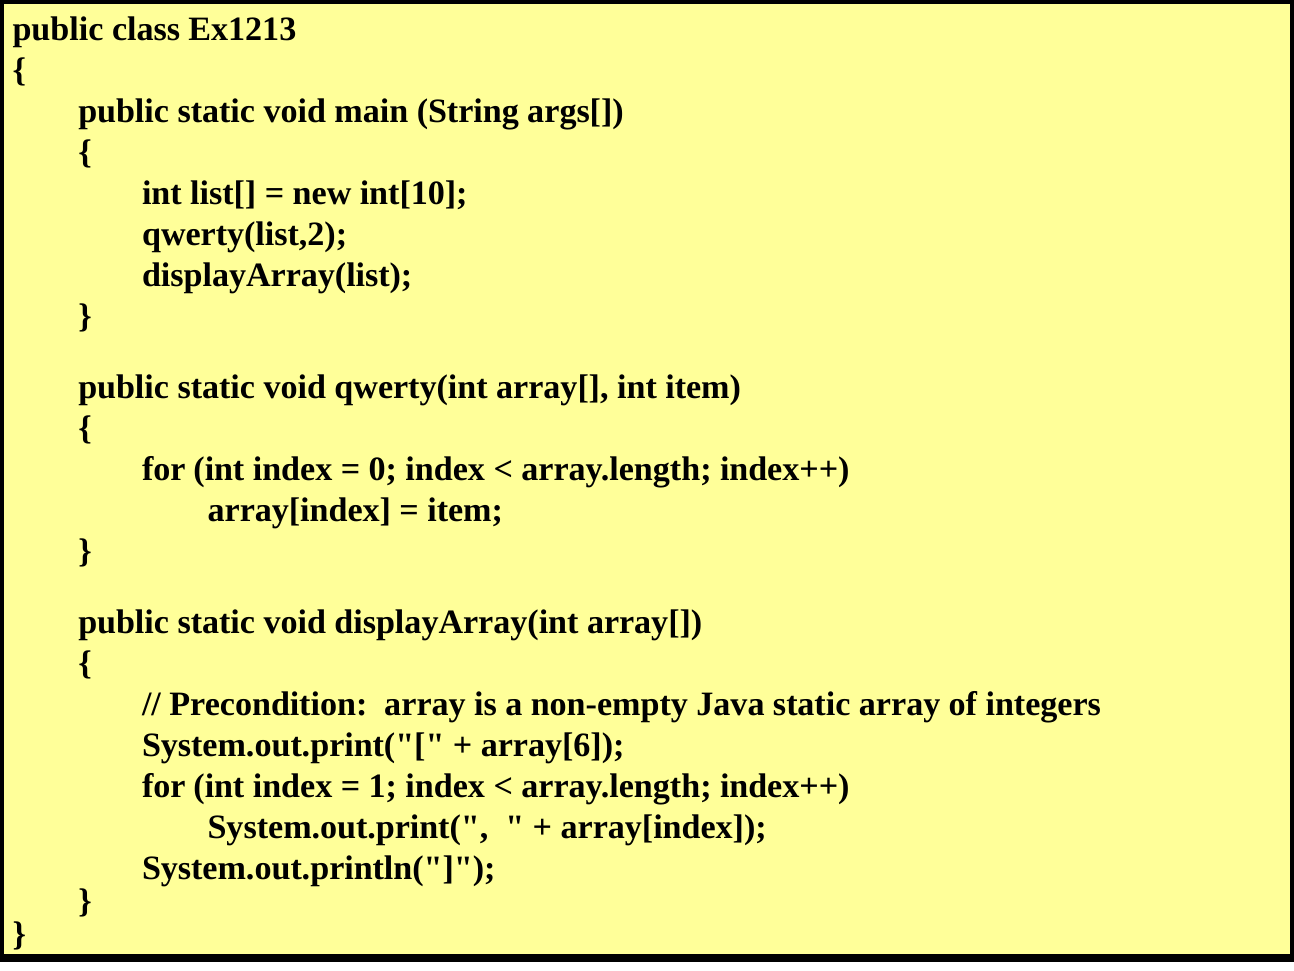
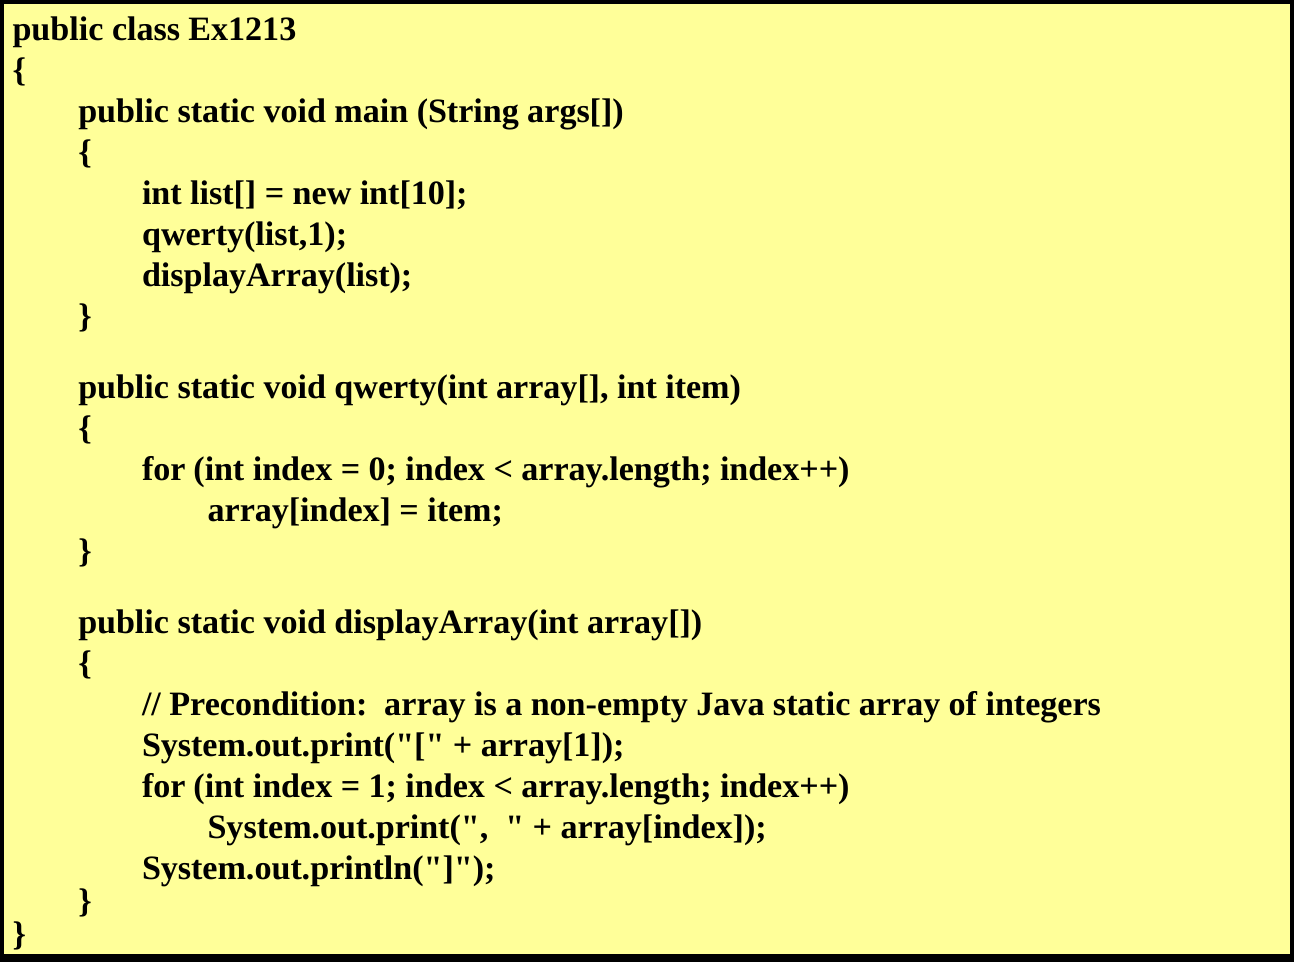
qwerty(list,2: qwerty(list,2 -> qwerty(list,1 (245, 234)
array[6: array[6 -> array[1 (553, 745)
